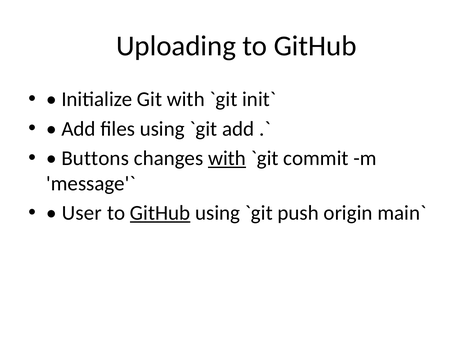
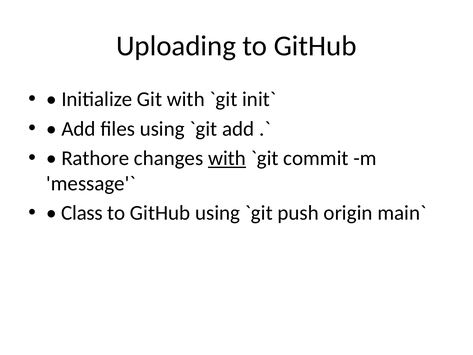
Buttons: Buttons -> Rathore (95, 158)
User: User -> Class (82, 213)
GitHub underline: present -> none (160, 213)
